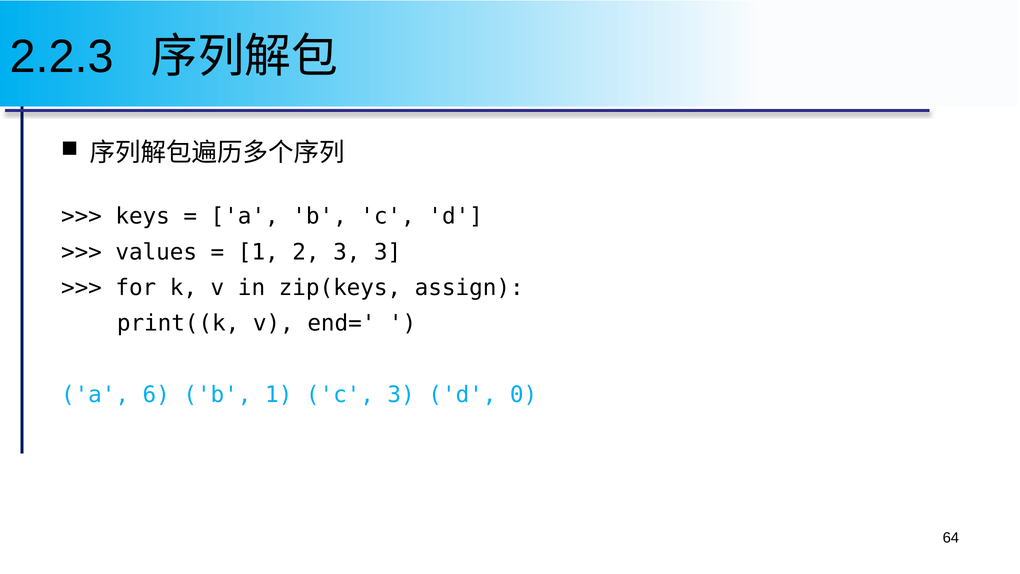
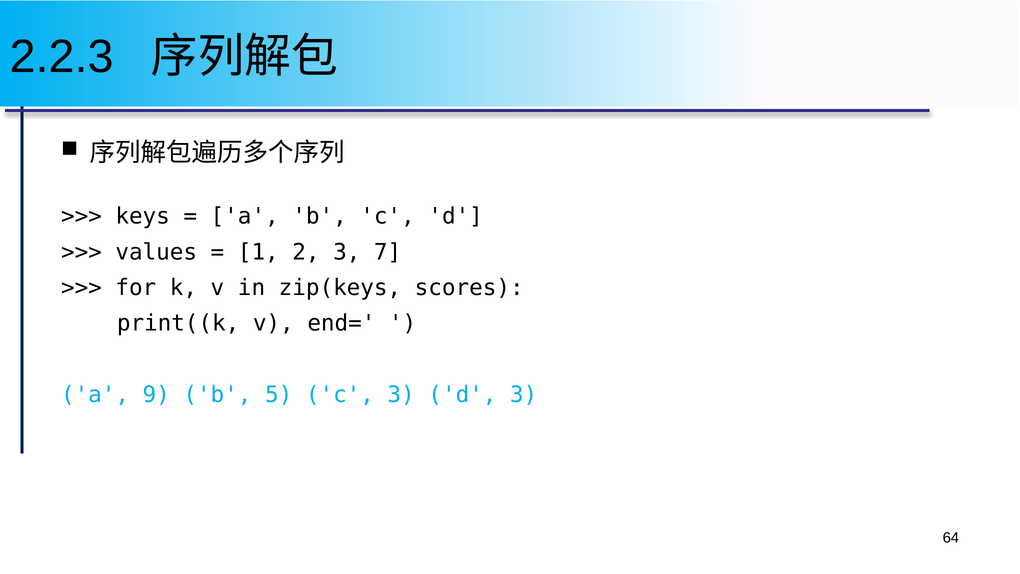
3 3: 3 -> 7 (388, 252)
assign: assign -> scores (469, 288)
6: 6 -> 9 (156, 395)
b 1: 1 -> 5 (279, 395)
d 0: 0 -> 3 (524, 395)
